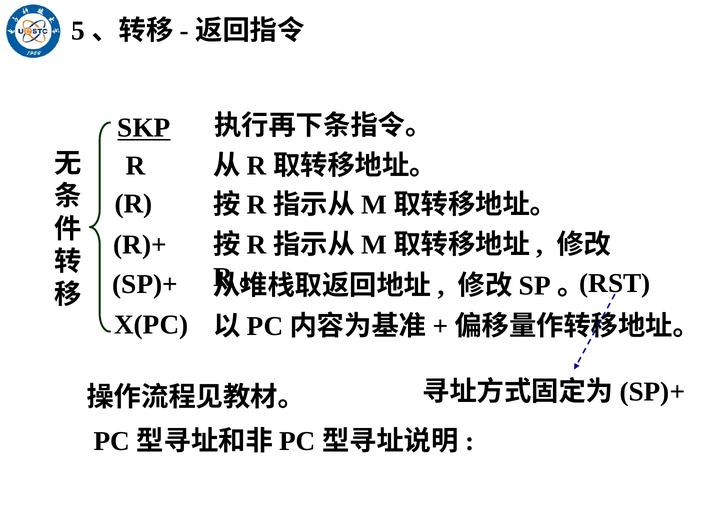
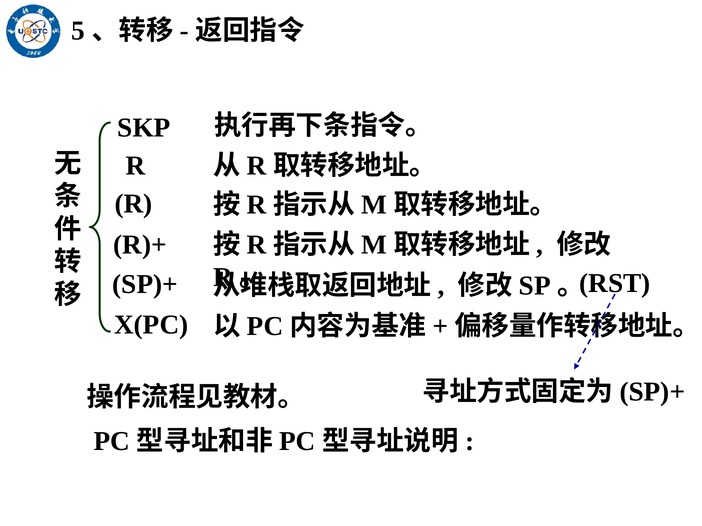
SKP underline: present -> none (144, 128)
